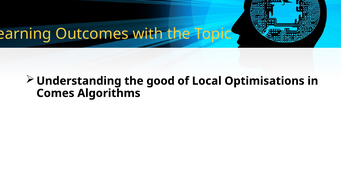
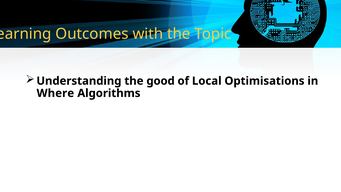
Comes: Comes -> Where (55, 93)
